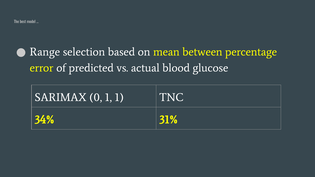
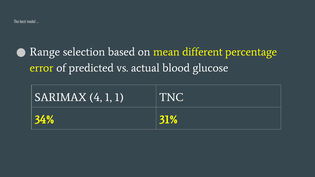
between: between -> different (202, 52)
0: 0 -> 4 (96, 97)
